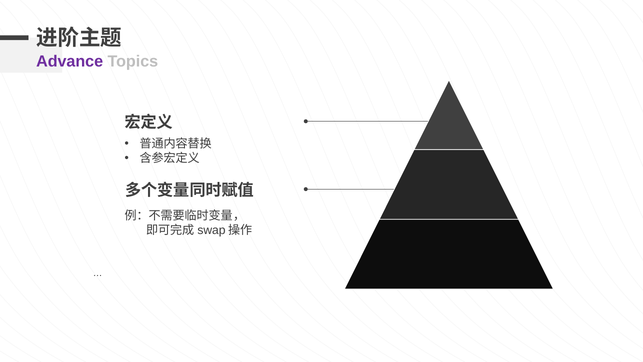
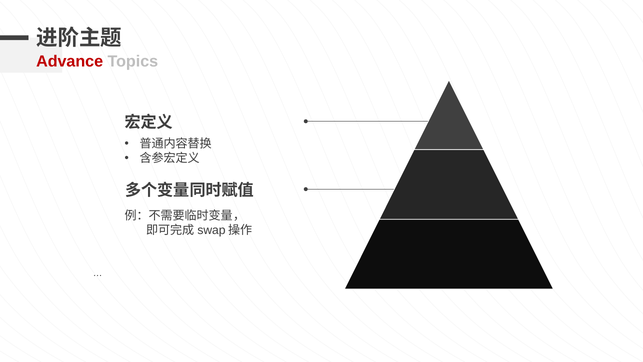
Advance colour: purple -> red (70, 61)
